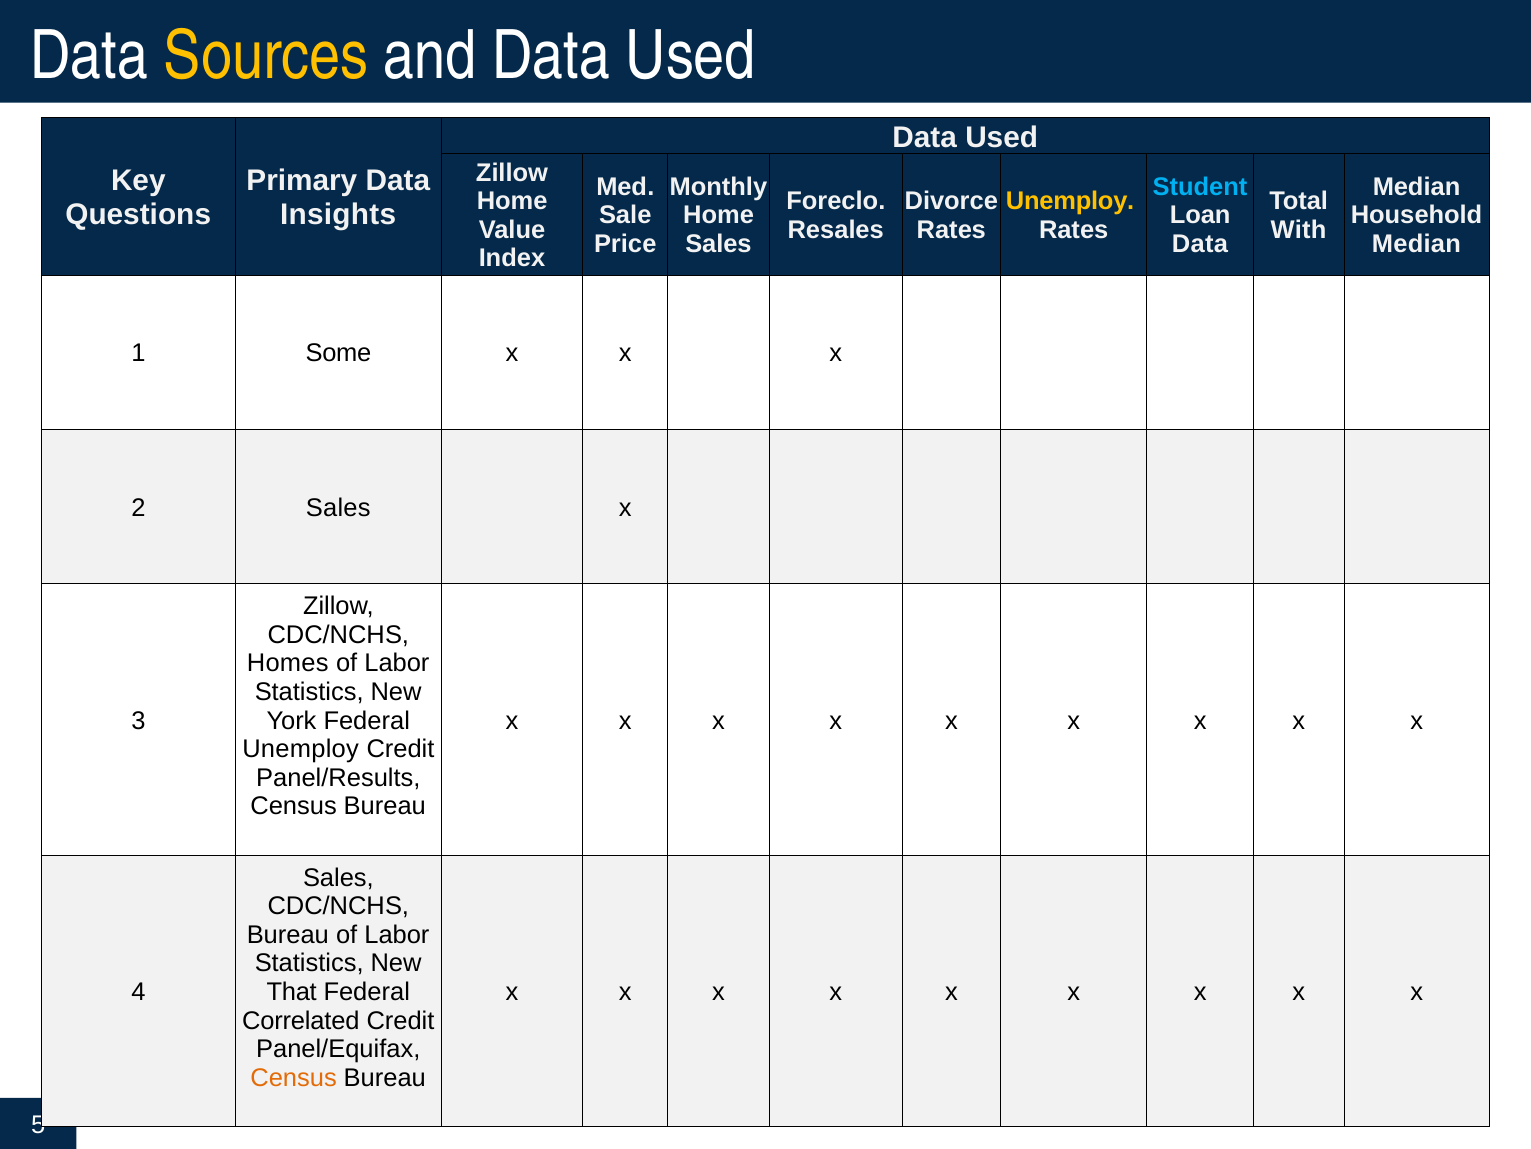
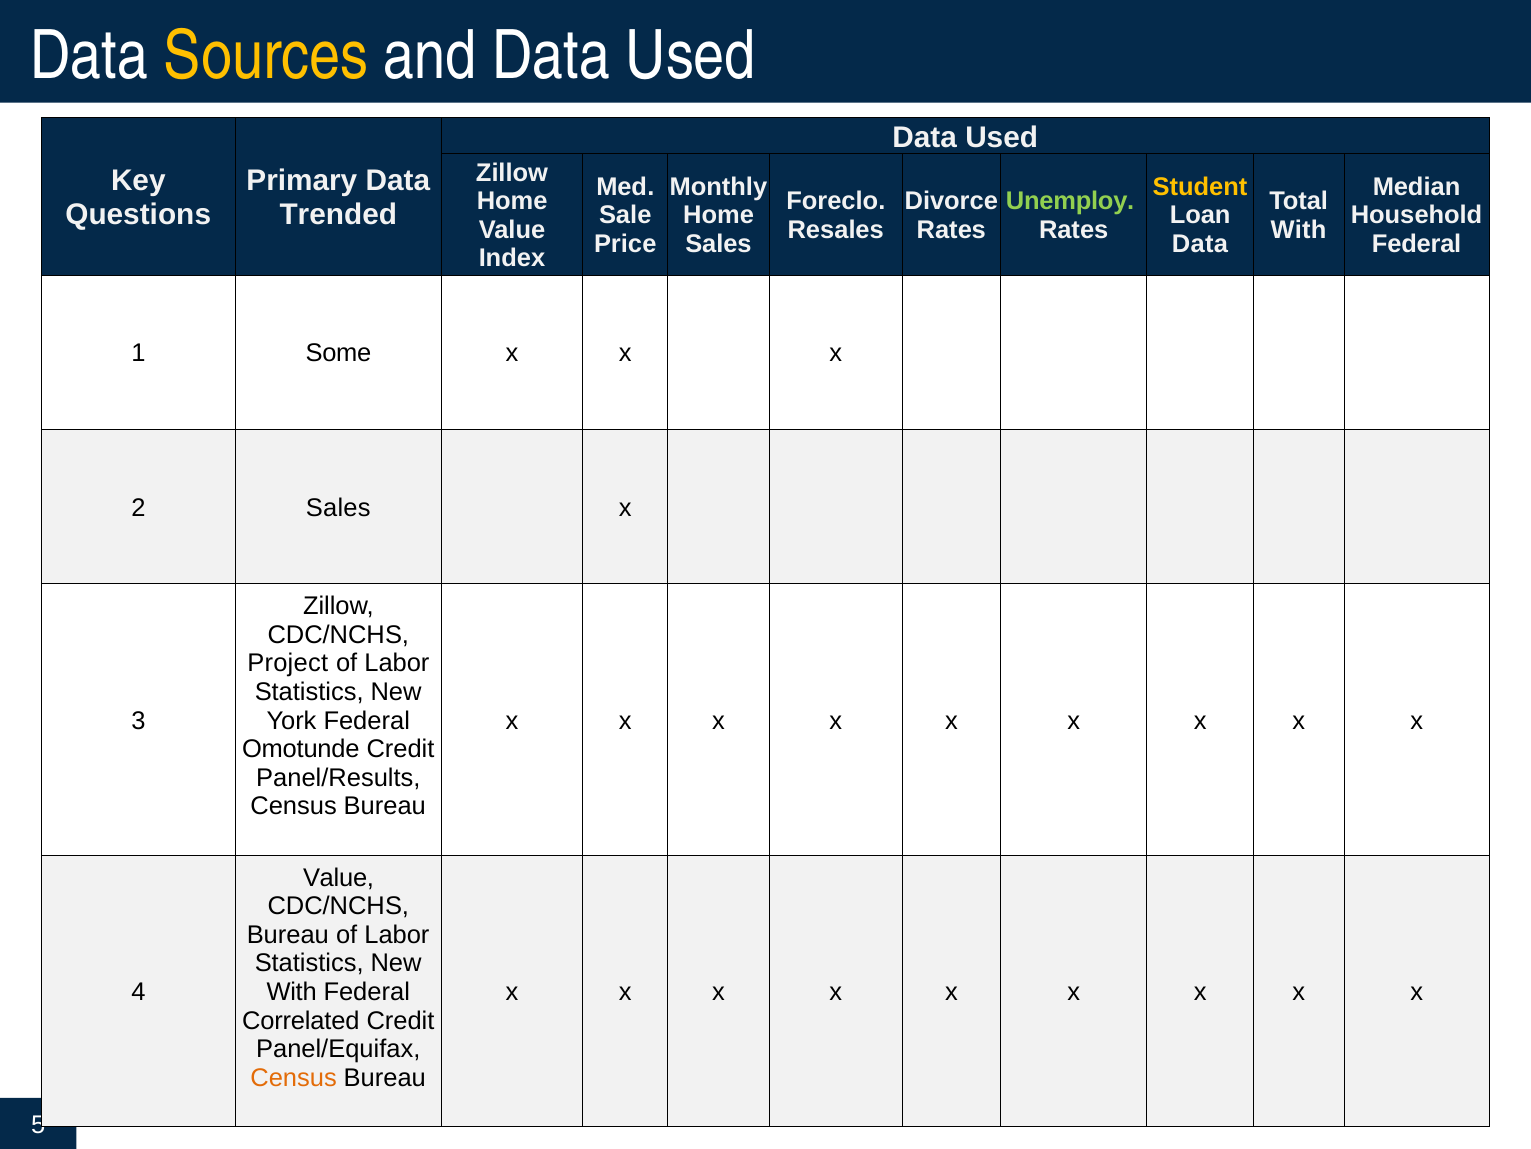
Student colour: light blue -> yellow (1200, 187)
Unemploy colour: yellow -> light green (1070, 201)
Insights: Insights -> Trended (338, 214)
Median: Median -> Federal (1417, 244)
Homes: Homes -> Project (288, 663)
Unemploy: Unemploy -> Omotunde (301, 749)
Sales: Sales -> Value (339, 877)
That: That -> With (292, 991)
